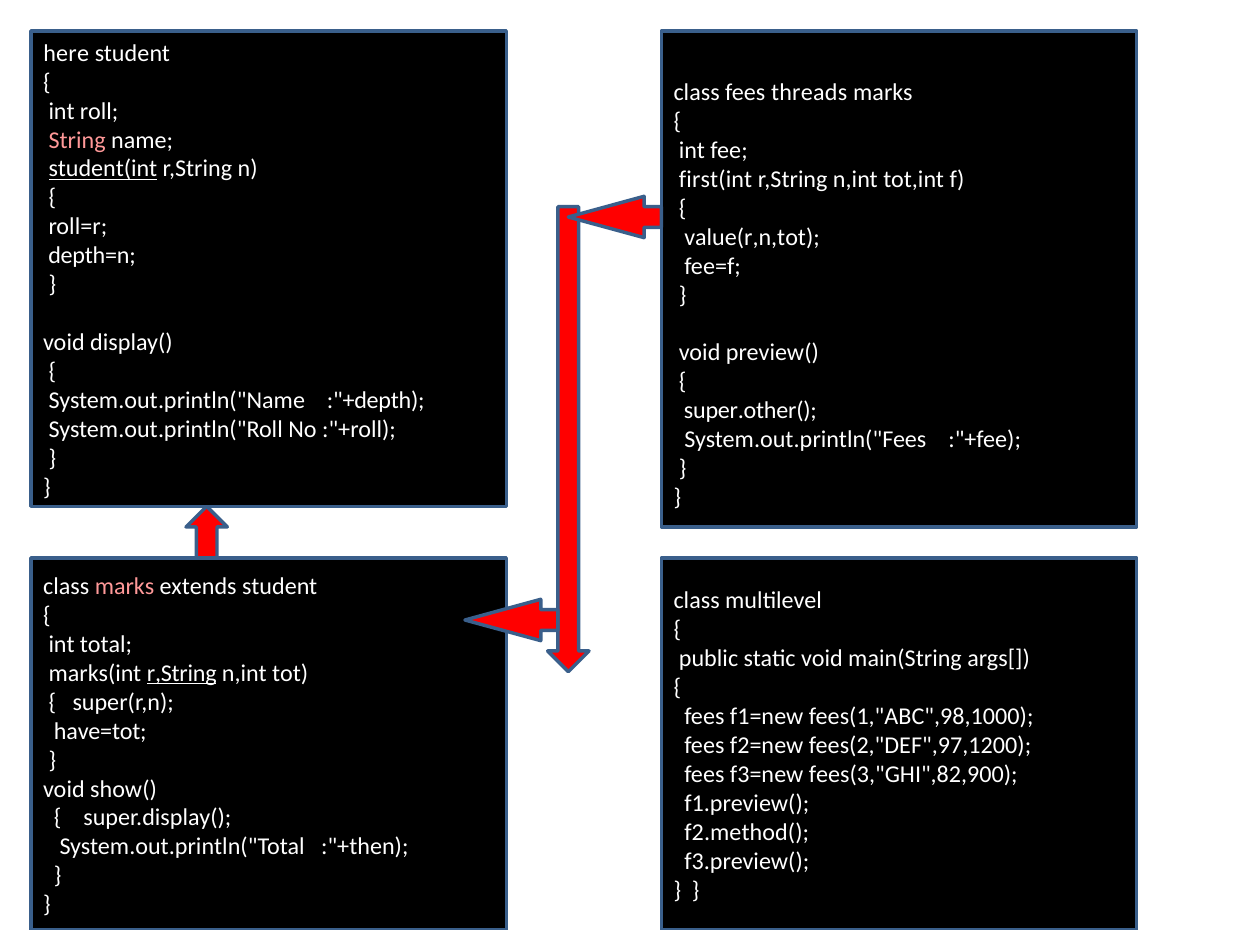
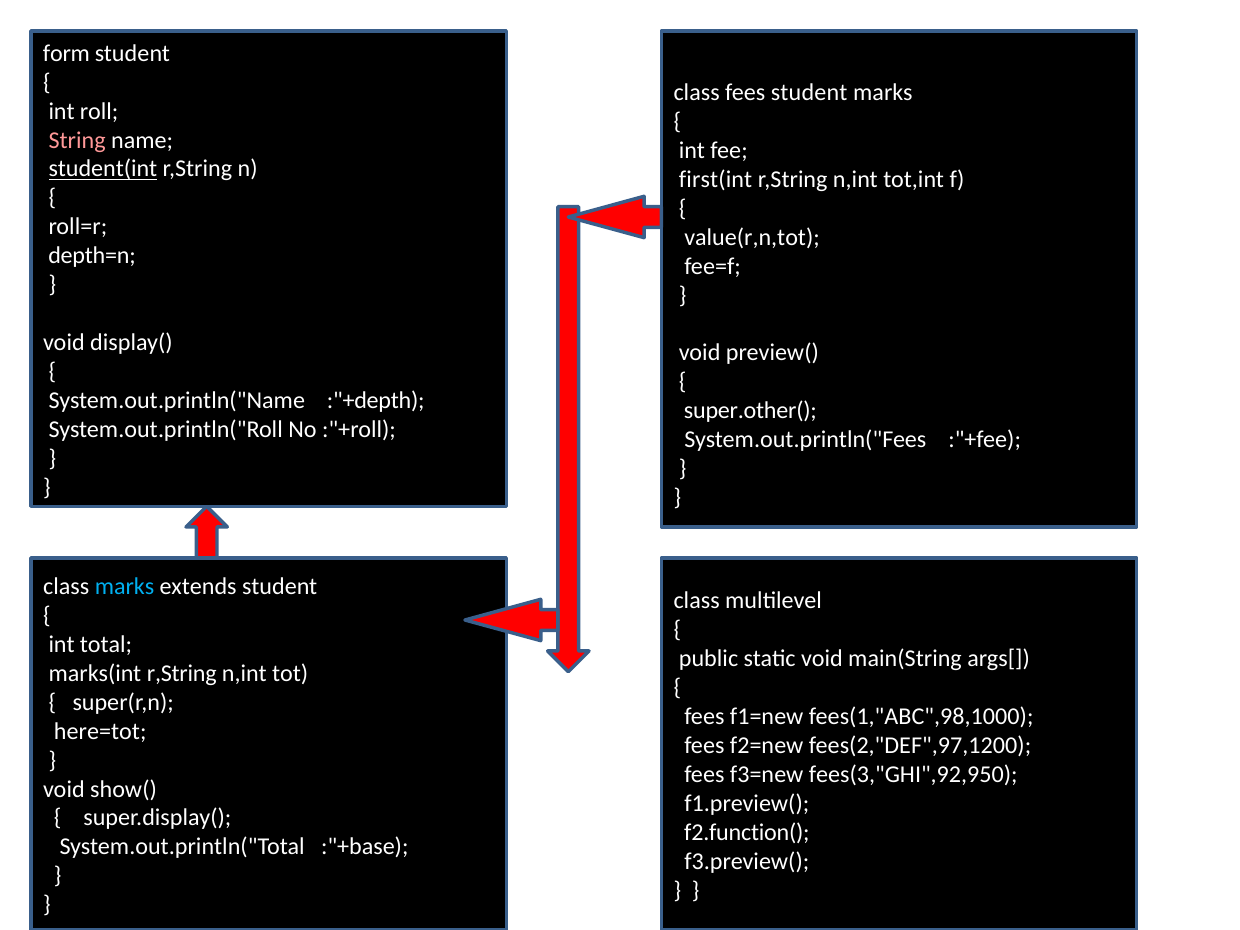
here: here -> form (66, 53)
fees threads: threads -> student (809, 92)
marks colour: pink -> light blue (125, 586)
r,String underline: present -> none (182, 673)
have=tot: have=tot -> here=tot (100, 731)
fees(3,"GHI",82,900: fees(3,"GHI",82,900 -> fees(3,"GHI",92,950 (913, 775)
f2.method(: f2.method( -> f2.function( (747, 832)
:"+then: :"+then -> :"+base (365, 847)
